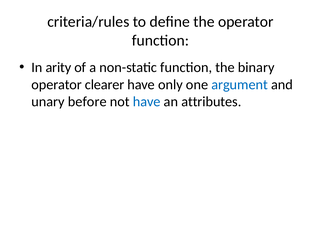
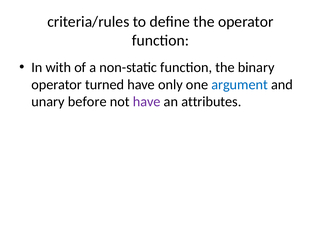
arity: arity -> with (58, 67)
clearer: clearer -> turned (105, 84)
have colour: blue -> purple (147, 102)
